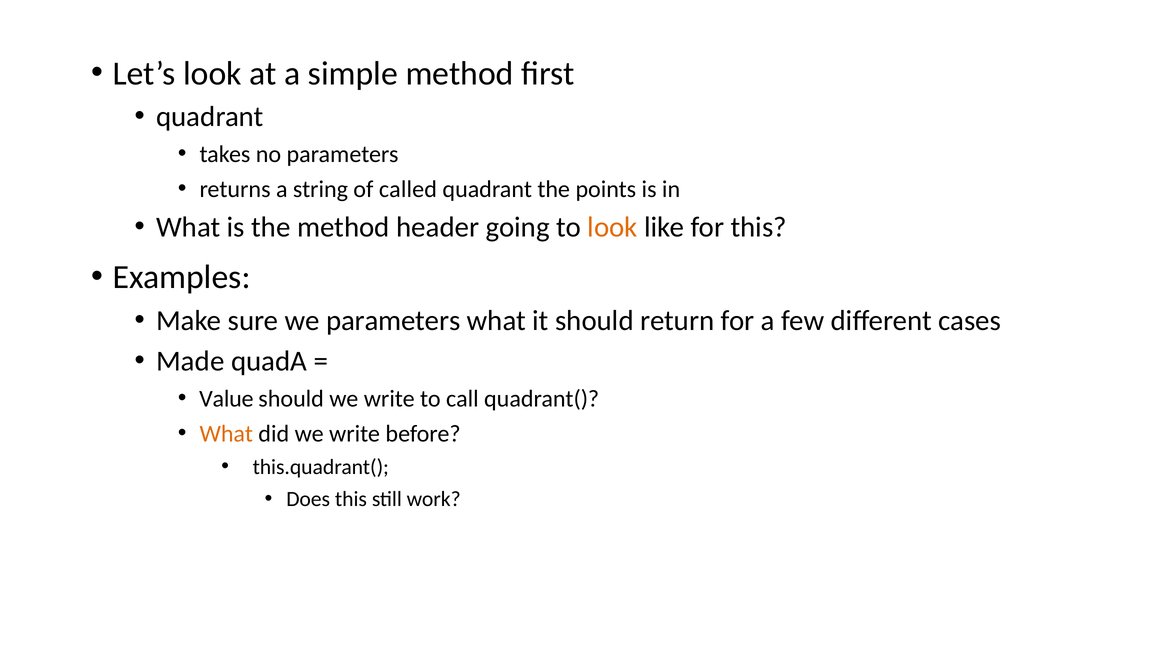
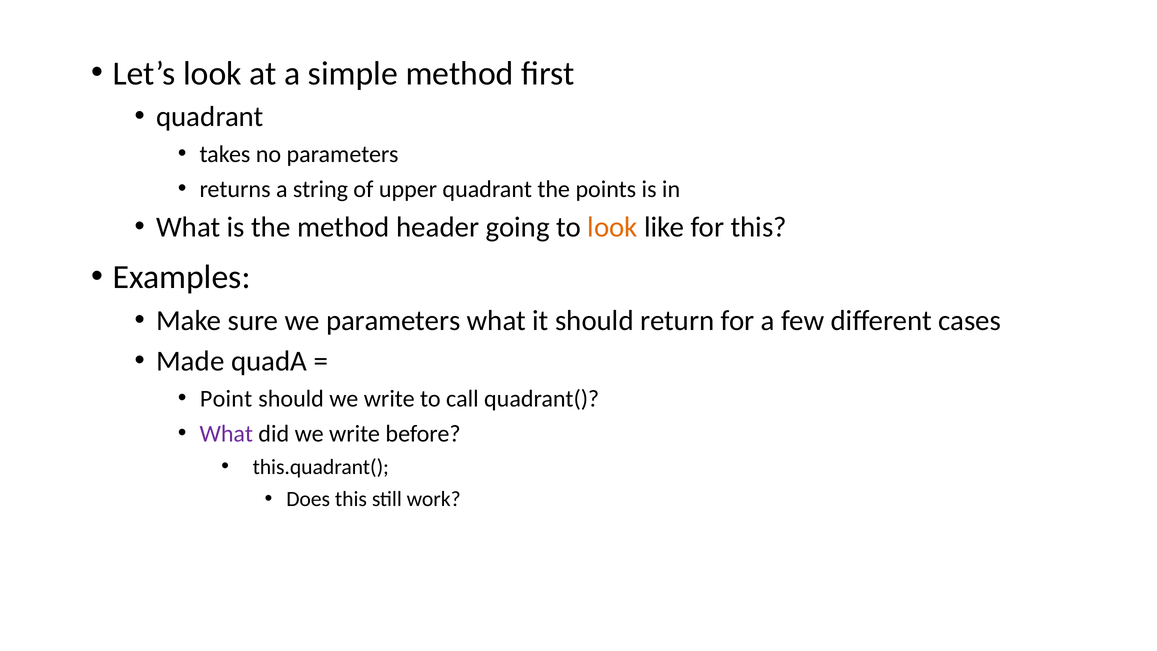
called: called -> upper (408, 189)
Value: Value -> Point (226, 399)
What colour: orange -> purple (226, 434)
